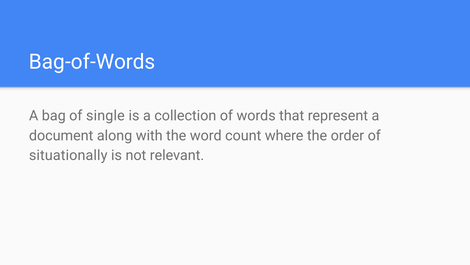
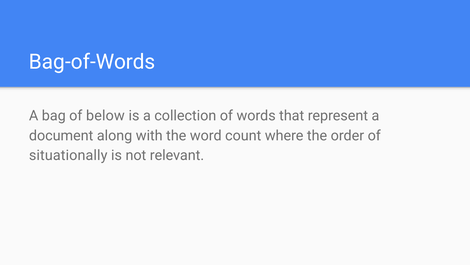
single: single -> below (105, 116)
